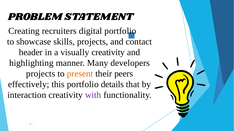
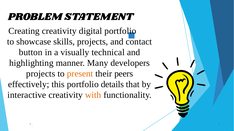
Creating recruiters: recruiters -> creativity (59, 31)
header: header -> button (31, 53)
visually creativity: creativity -> technical (108, 53)
interaction: interaction -> interactive (27, 95)
with colour: purple -> orange (93, 95)
